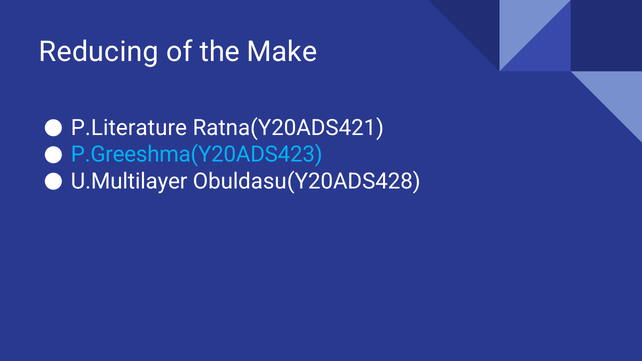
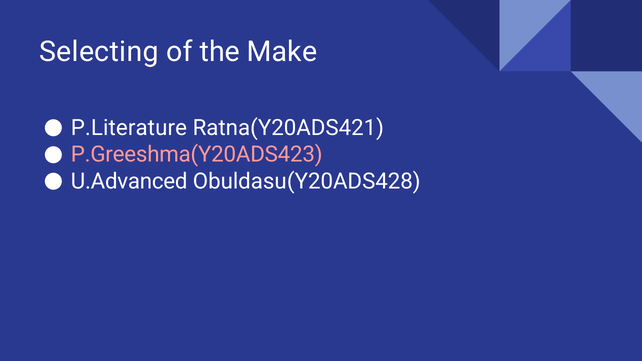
Reducing: Reducing -> Selecting (99, 52)
P.Greeshma(Y20ADS423 colour: light blue -> pink (197, 155)
U.Multilayer: U.Multilayer -> U.Advanced (129, 181)
